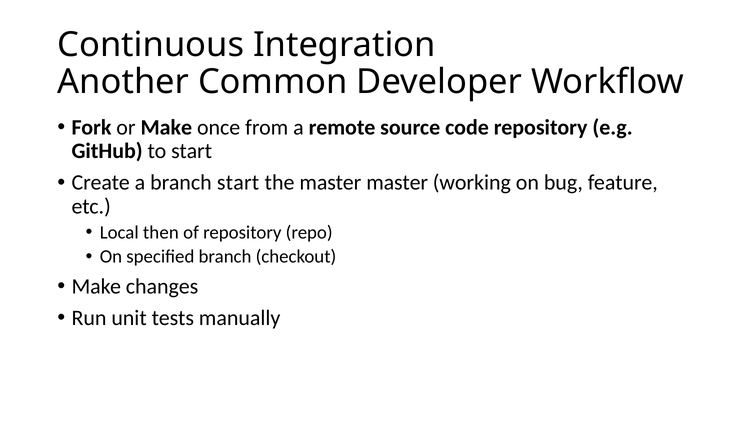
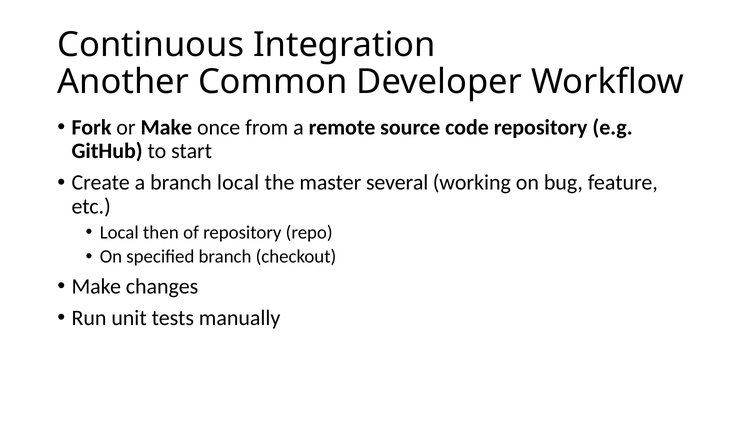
branch start: start -> local (238, 182)
master master: master -> several (397, 182)
